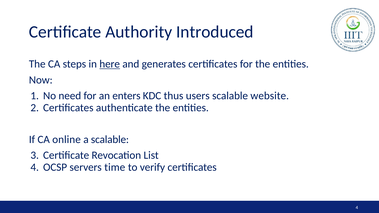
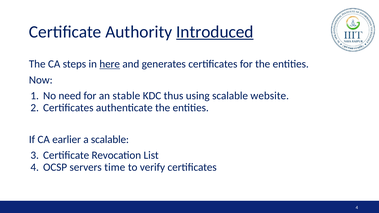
Introduced underline: none -> present (215, 32)
enters: enters -> stable (126, 96)
users: users -> using (198, 96)
online: online -> earlier (67, 140)
